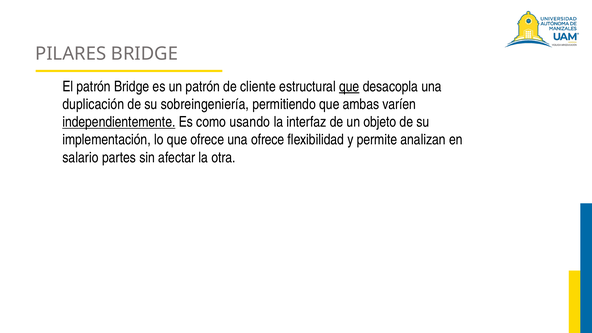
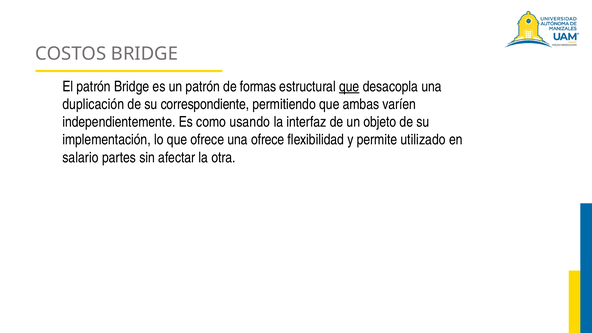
PILARES: PILARES -> COSTOS (71, 54)
cliente: cliente -> formas (258, 86)
sobreingeniería: sobreingeniería -> correspondiente (205, 104)
independientemente underline: present -> none (119, 122)
analizan: analizan -> utilizado (423, 140)
